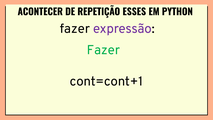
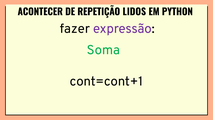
ESSES: ESSES -> LIDOS (134, 12)
Fazer: Fazer -> Soma (103, 50)
